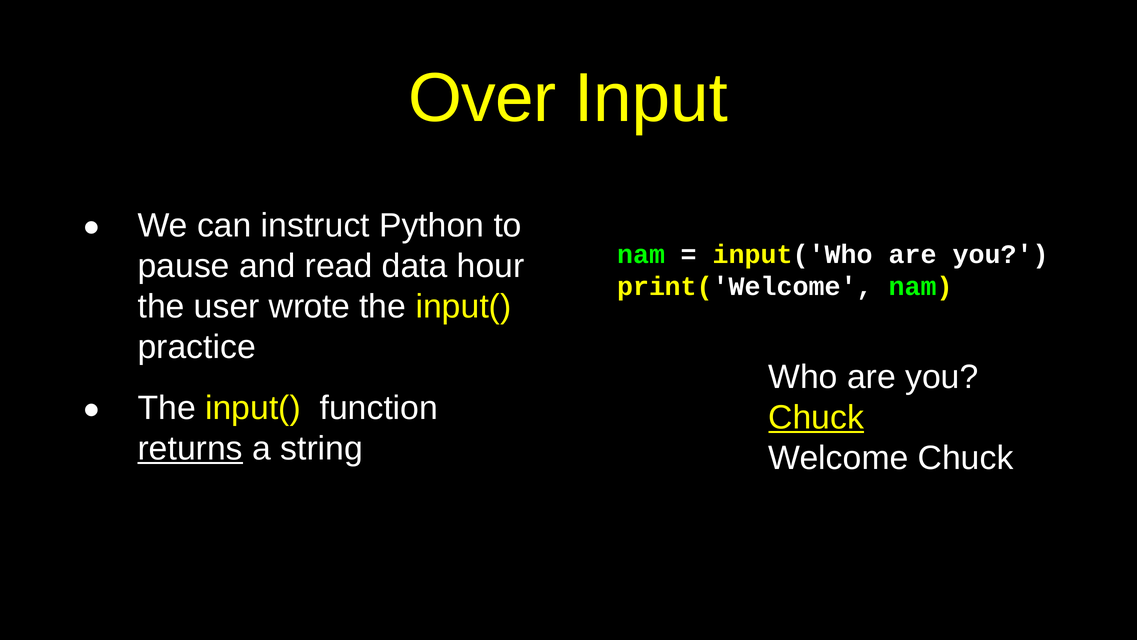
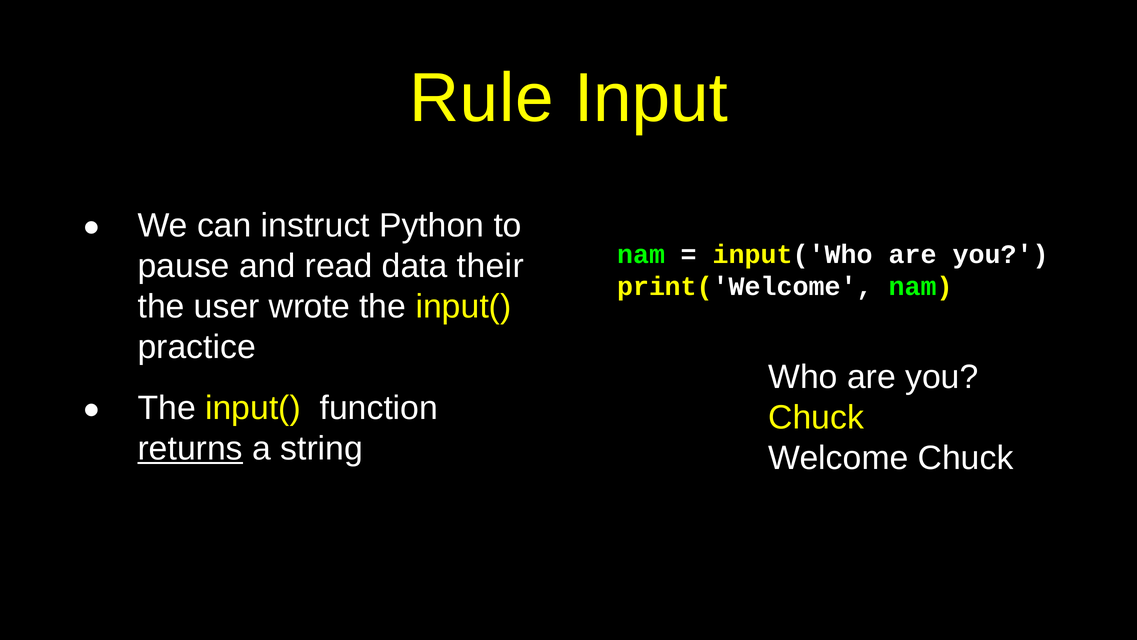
Over: Over -> Rule (481, 98)
hour: hour -> their (490, 266)
Chuck underline: present -> none (816, 417)
